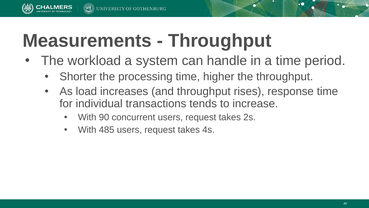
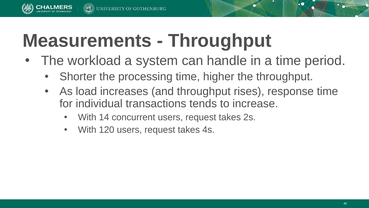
90: 90 -> 14 (104, 117)
485: 485 -> 120 (107, 130)
